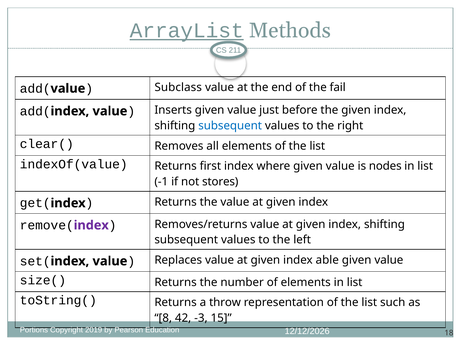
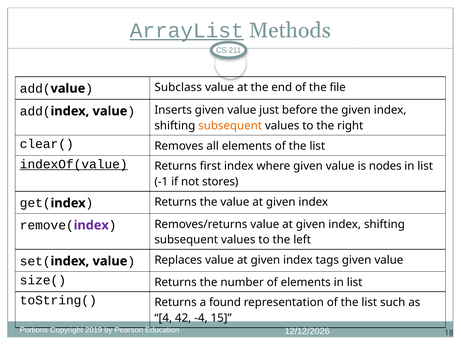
fail: fail -> file (338, 88)
subsequent colour: blue -> orange (230, 126)
indexOf(value underline: none -> present (74, 165)
able: able -> tags (327, 261)
throw: throw -> found (225, 303)
8: 8 -> 4 (163, 319)
-3: -3 -> -4 (201, 319)
